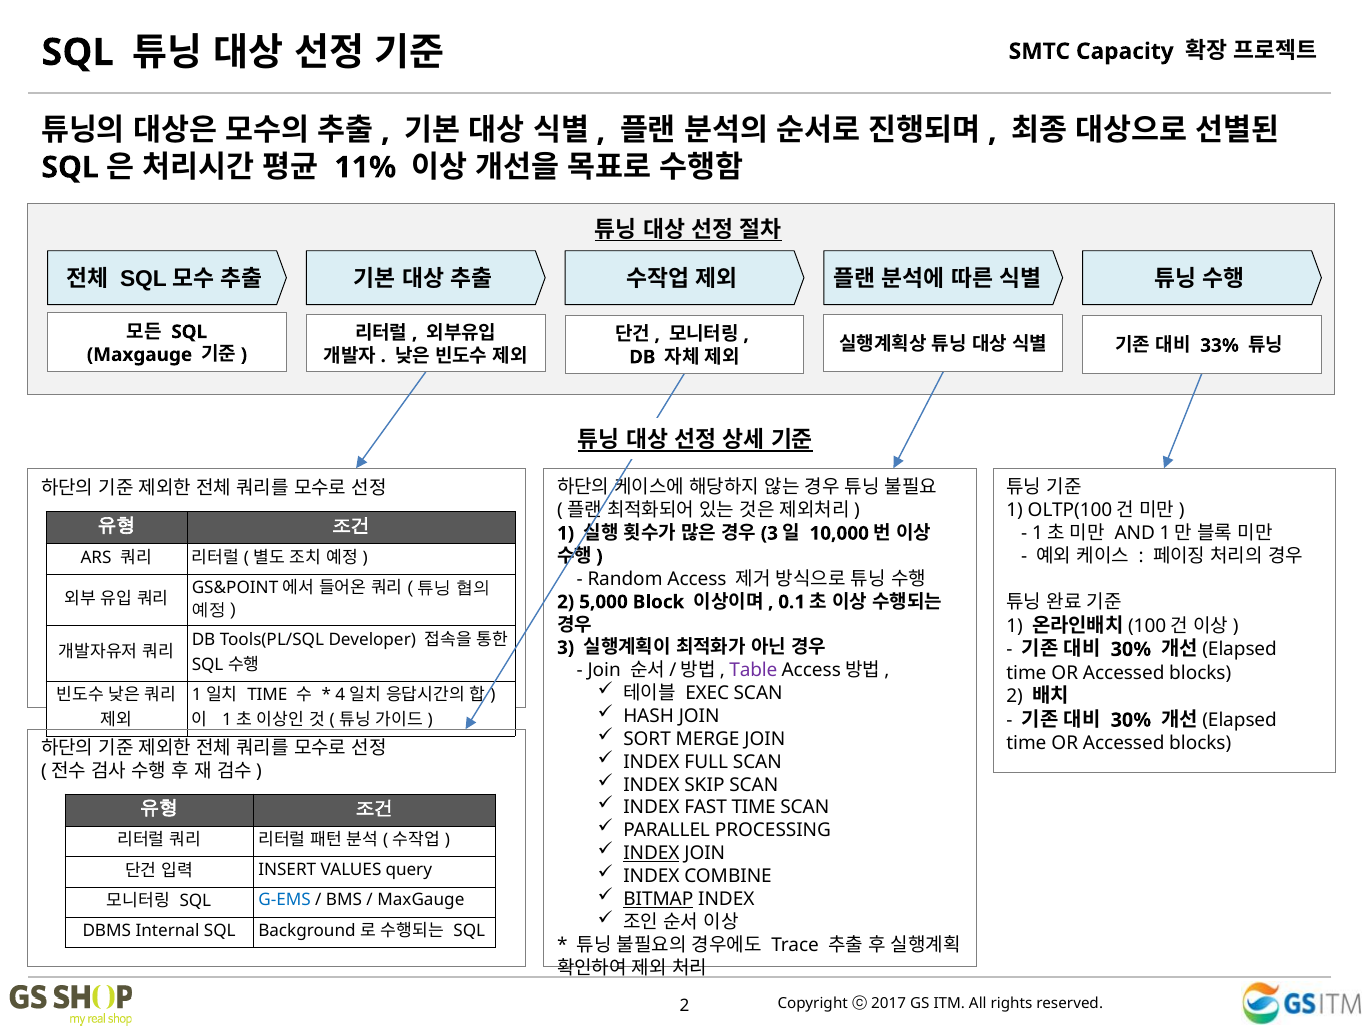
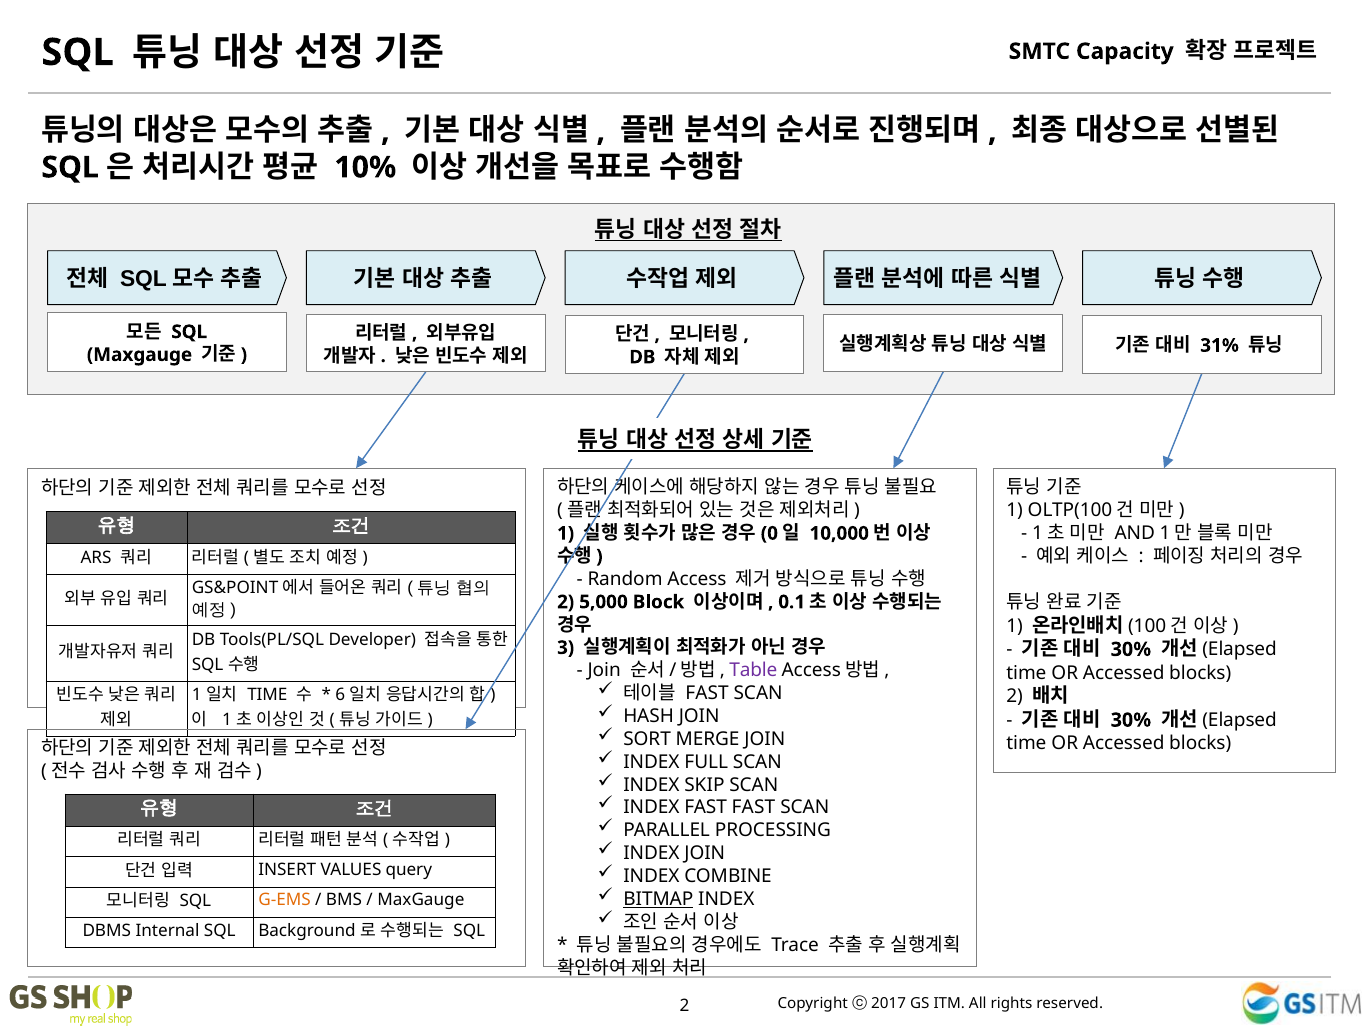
11%: 11% -> 10% (365, 167)
33%: 33% -> 31% (1220, 345)
3: 3 -> 0 (769, 533)
EXEC: EXEC -> FAST (707, 693)
4: 4 -> 6 (340, 695)
FAST TIME: TIME -> FAST (753, 808)
INDEX underline: present -> none (651, 853)
G-EMS colour: blue -> orange (285, 900)
